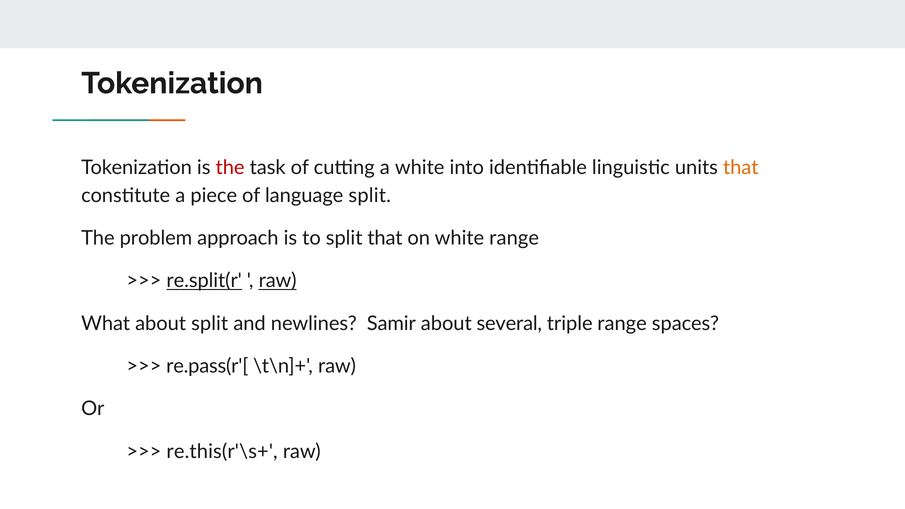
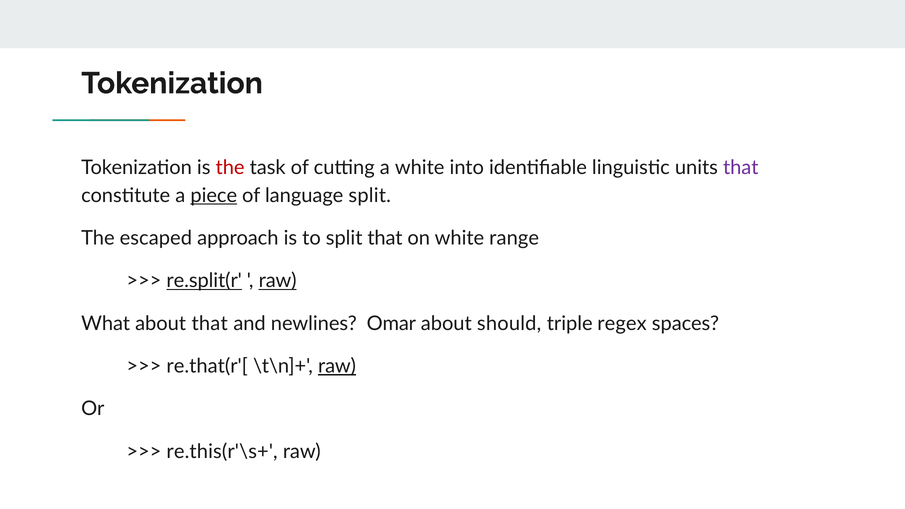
that colour: orange -> purple (741, 168)
piece underline: none -> present (214, 195)
problem: problem -> escaped (156, 238)
about split: split -> that (210, 324)
Samir: Samir -> Omar (391, 324)
several: several -> should (509, 324)
triple range: range -> regex (622, 324)
re.pass(r'[: re.pass(r'[ -> re.that(r'[ (207, 366)
raw underline: none -> present (337, 366)
